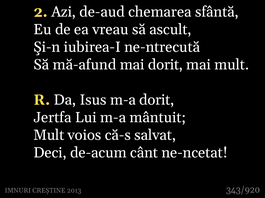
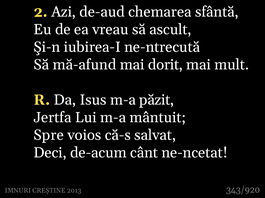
m-a dorit: dorit -> păzit (157, 100)
Mult: Mult -> Spre (49, 136)
